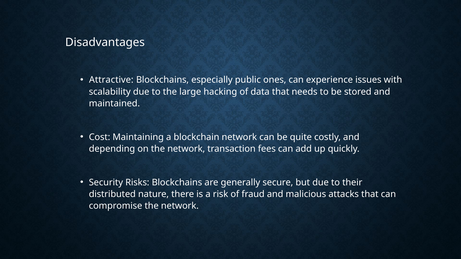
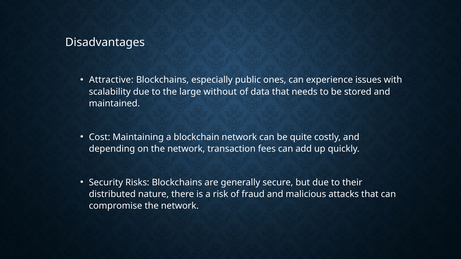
hacking: hacking -> without (220, 92)
